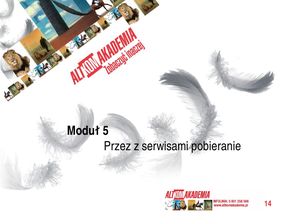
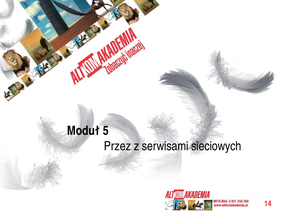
pobieranie: pobieranie -> sieciowych (216, 146)
